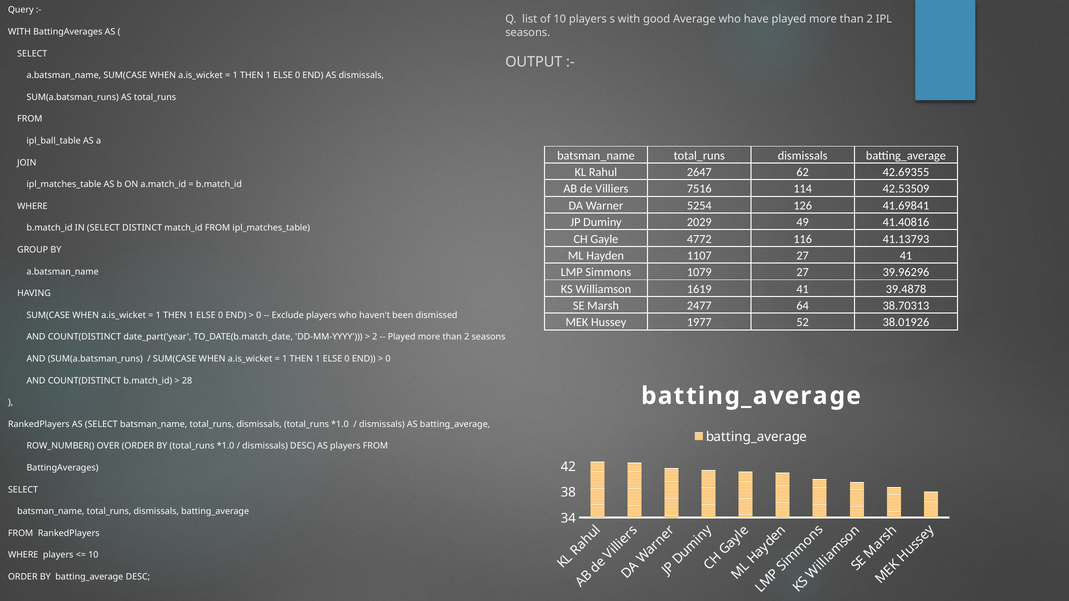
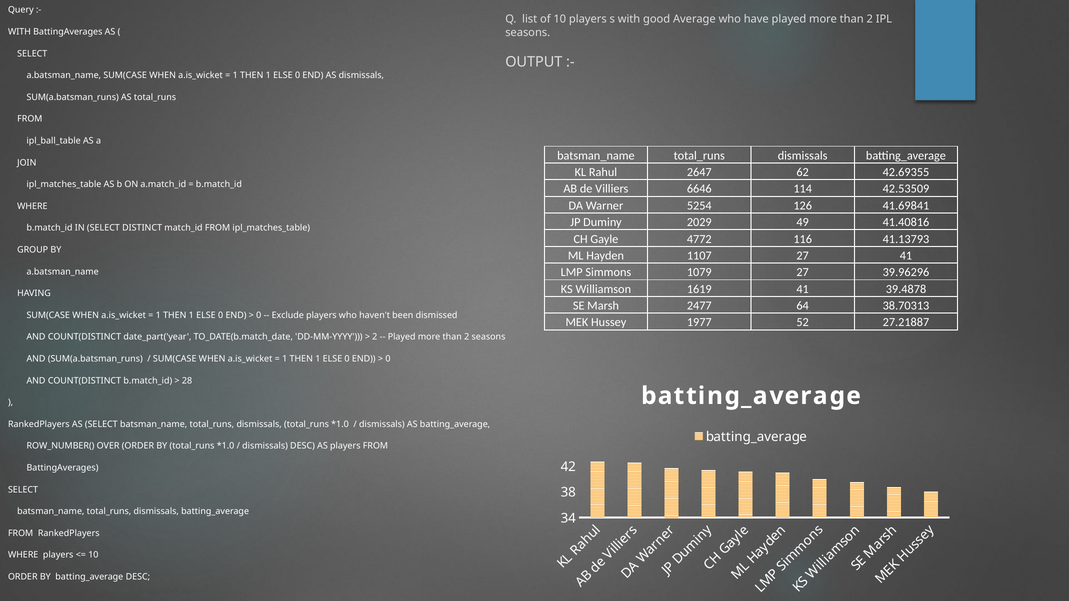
7516: 7516 -> 6646 (699, 189)
38.01926: 38.01926 -> 27.21887 (906, 323)
